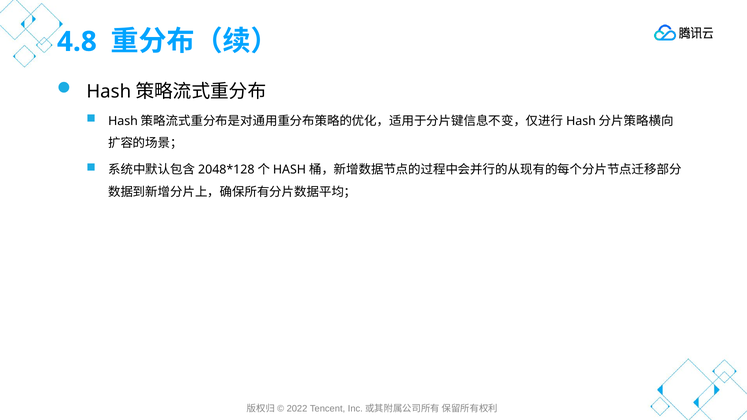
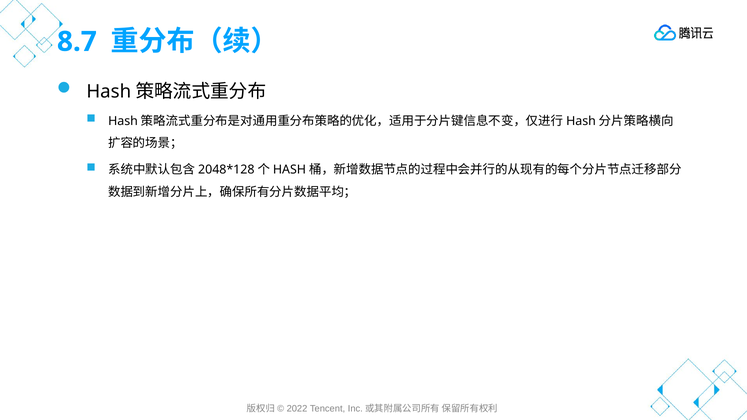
4.8: 4.8 -> 8.7 (77, 42)
